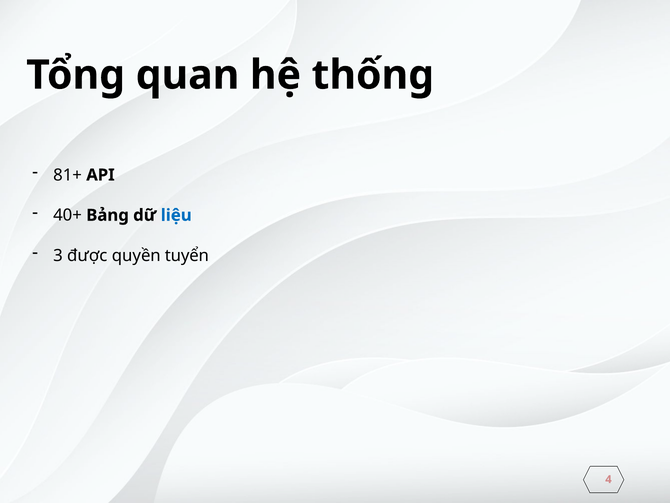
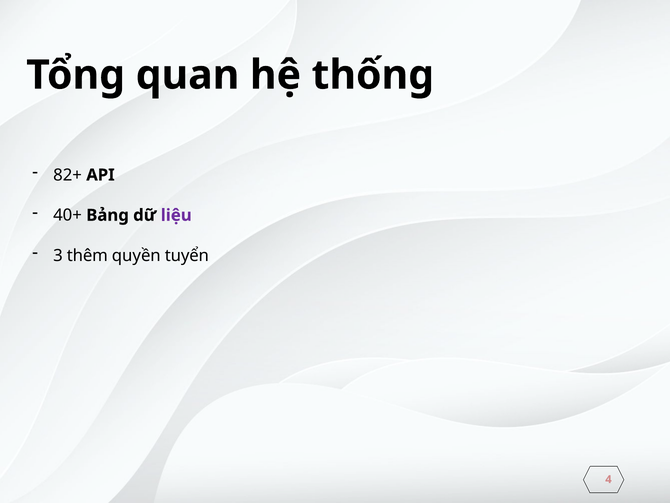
81+: 81+ -> 82+ (68, 175)
liệu colour: blue -> purple (176, 215)
được: được -> thêm (87, 255)
